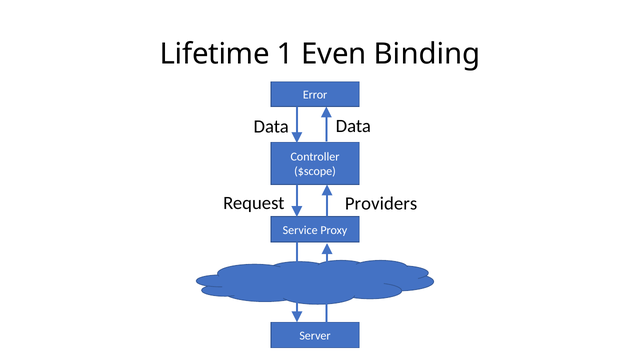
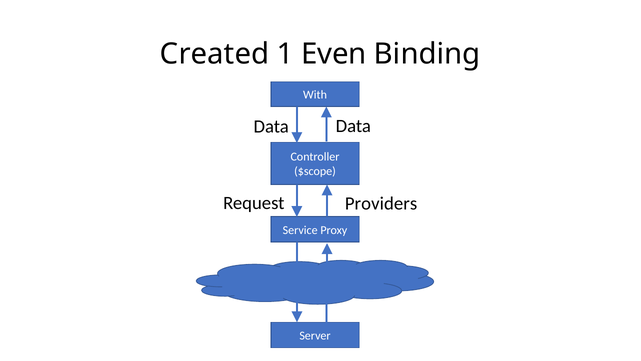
Lifetime: Lifetime -> Created (215, 54)
Error: Error -> With (315, 95)
